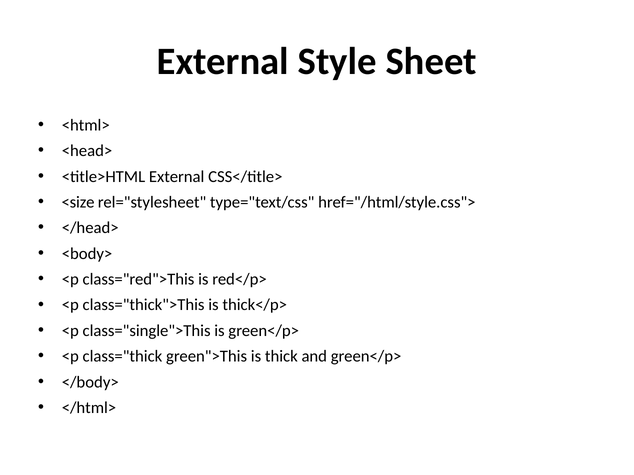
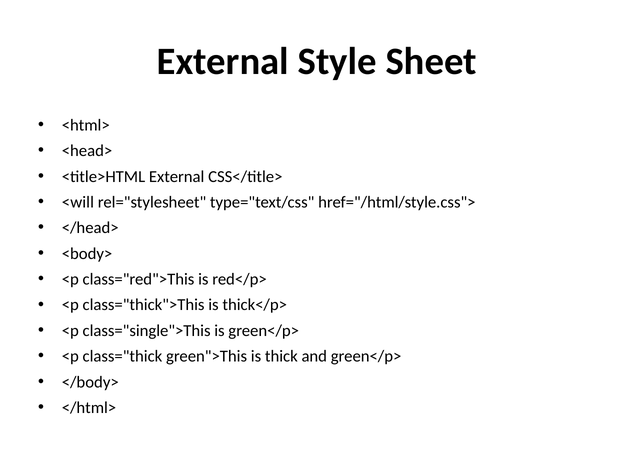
<size: <size -> <will (78, 202)
